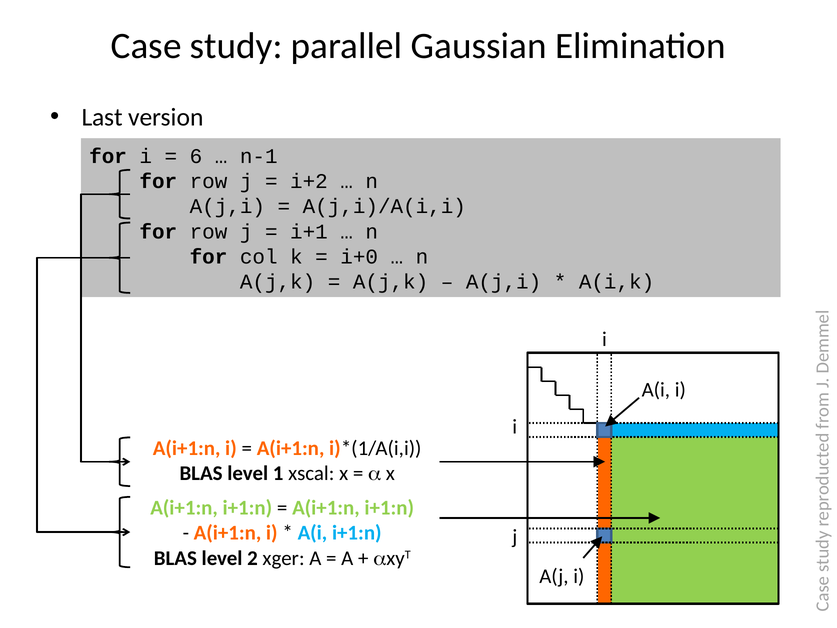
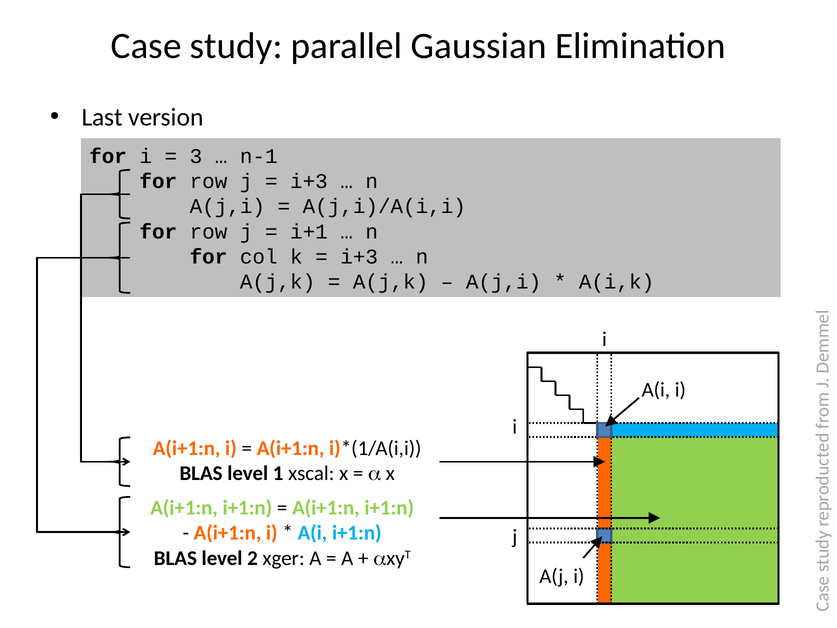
6: 6 -> 3 (196, 156)
i+2: i+2 -> i+3 (309, 181)
i+0: i+0 -> i+3 (359, 257)
